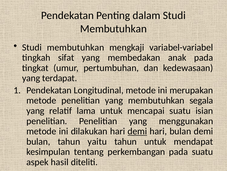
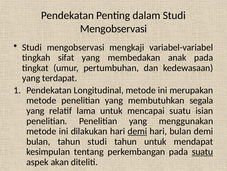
Membutuhkan: Membutuhkan -> Mengobservasi (114, 29)
membutuhkan: membutuhkan -> mengobservasi (76, 47)
tahun yaitu: yaitu -> studi (97, 141)
suatu underline: none -> present (202, 151)
hasil: hasil -> akan (60, 161)
